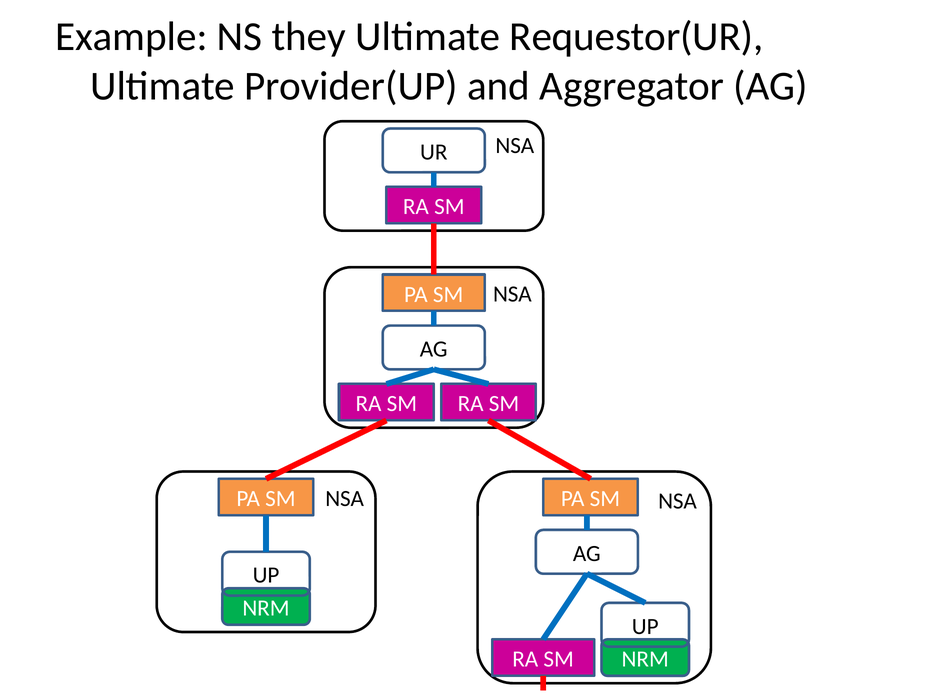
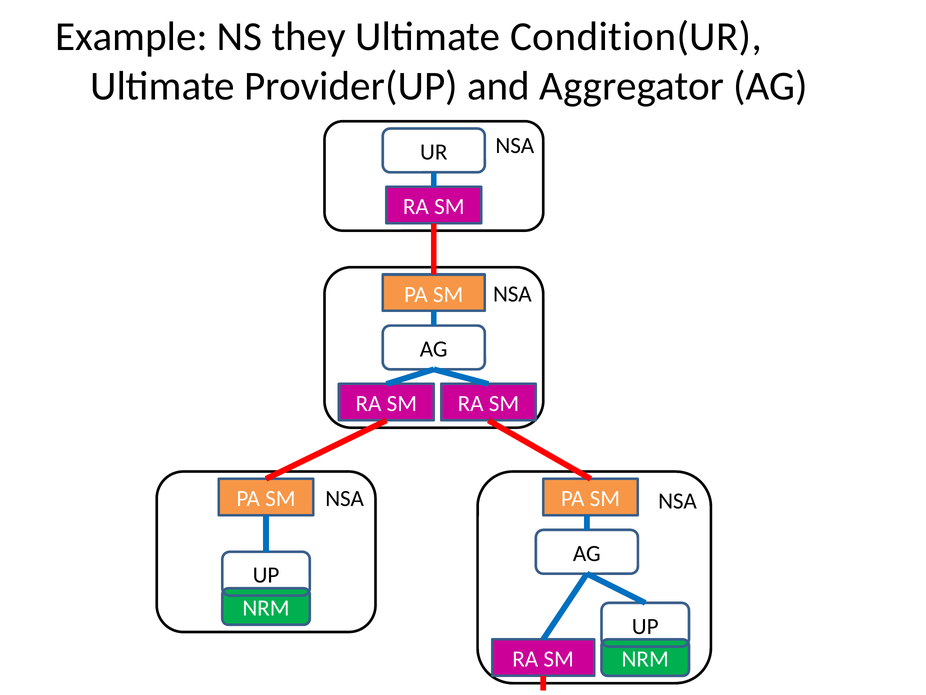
Requestor(UR: Requestor(UR -> Condition(UR (636, 37)
